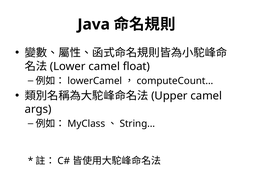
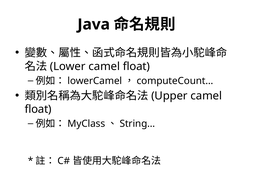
args: args -> float (38, 110)
